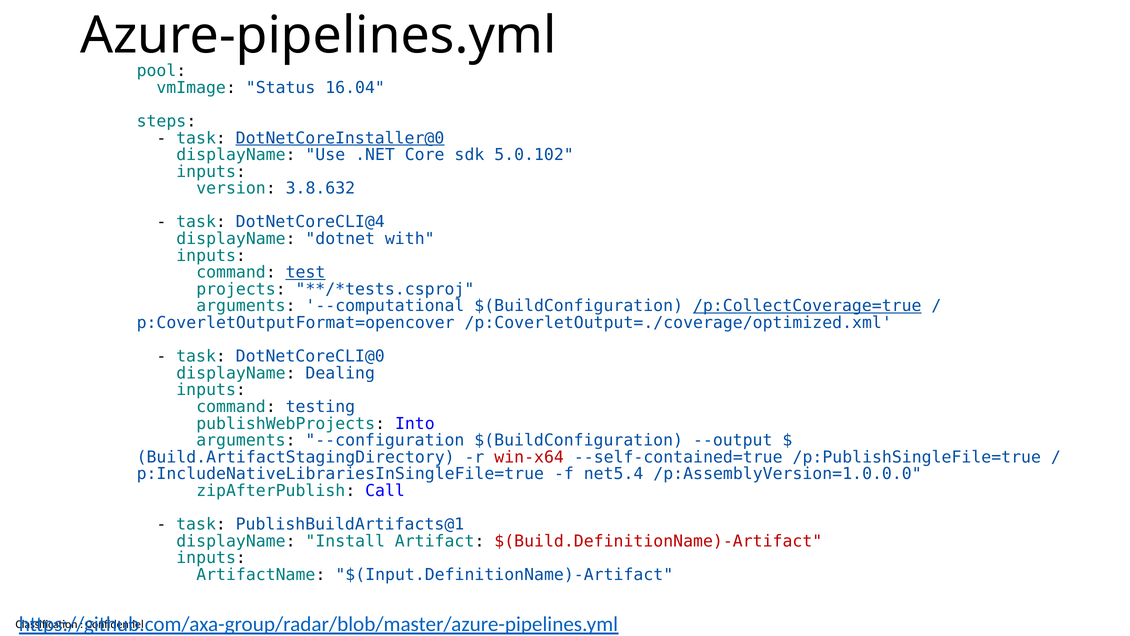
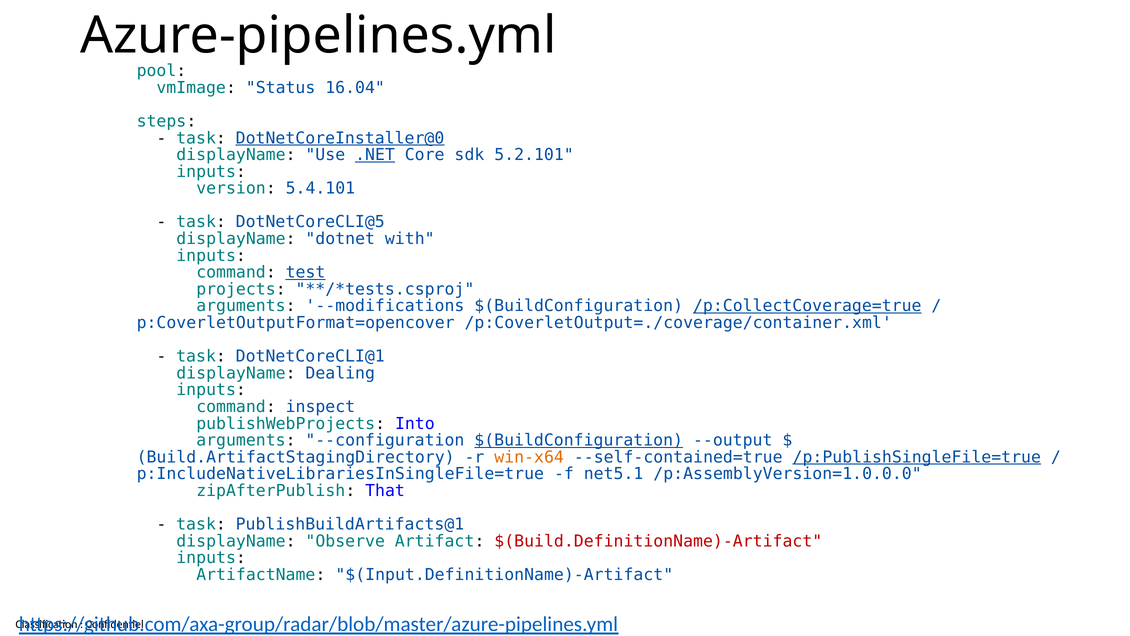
.NET underline: none -> present (375, 155)
5.0.102: 5.0.102 -> 5.2.101 (534, 155)
3.8.632: 3.8.632 -> 5.4.101 (320, 188)
DotNetCoreCLI@4: DotNetCoreCLI@4 -> DotNetCoreCLI@5 (310, 222)
--computational: --computational -> --modifications (385, 306)
/p:CoverletOutput=./coverage/optimized.xml: /p:CoverletOutput=./coverage/optimized.xml -> /p:CoverletOutput=./coverage/container.xml (678, 323)
DotNetCoreCLI@0: DotNetCoreCLI@0 -> DotNetCoreCLI@1 (310, 356)
testing: testing -> inspect (320, 407)
$(BuildConfiguration underline: none -> present (579, 440)
win-x64 colour: red -> orange (529, 457)
/p:PublishSingleFile=true underline: none -> present (917, 457)
net5.4: net5.4 -> net5.1 (614, 474)
Call: Call -> That (385, 490)
Install: Install -> Observe (345, 541)
